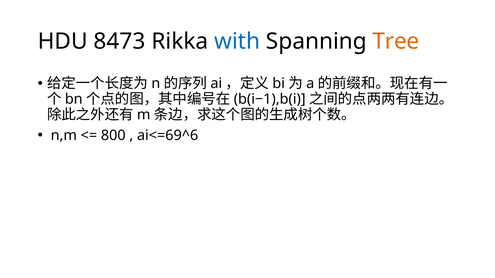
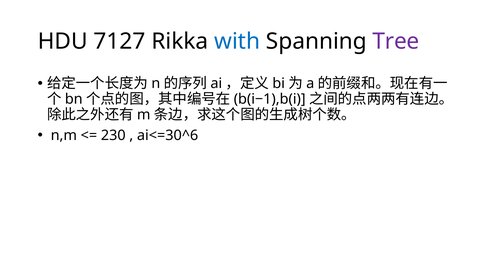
8473: 8473 -> 7127 (120, 42)
Tree colour: orange -> purple (396, 42)
800: 800 -> 230 (113, 136)
ai<=69^6: ai<=69^6 -> ai<=30^6 (168, 136)
